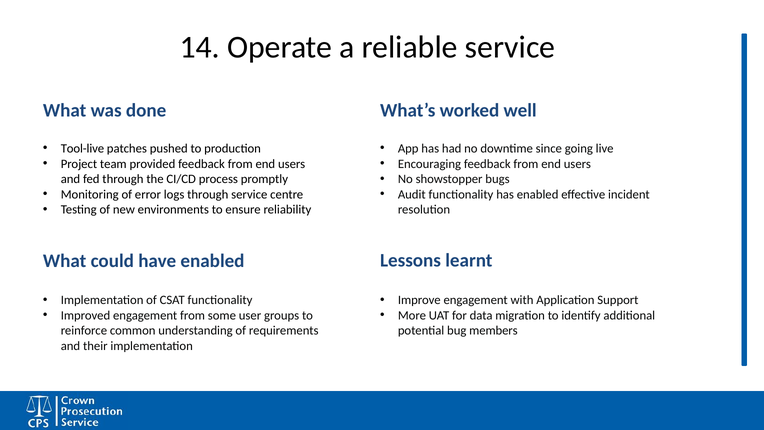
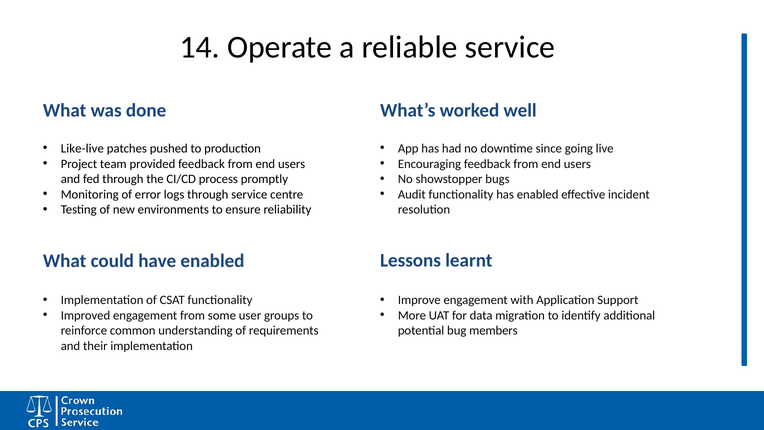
Tool-live: Tool-live -> Like-live (82, 148)
